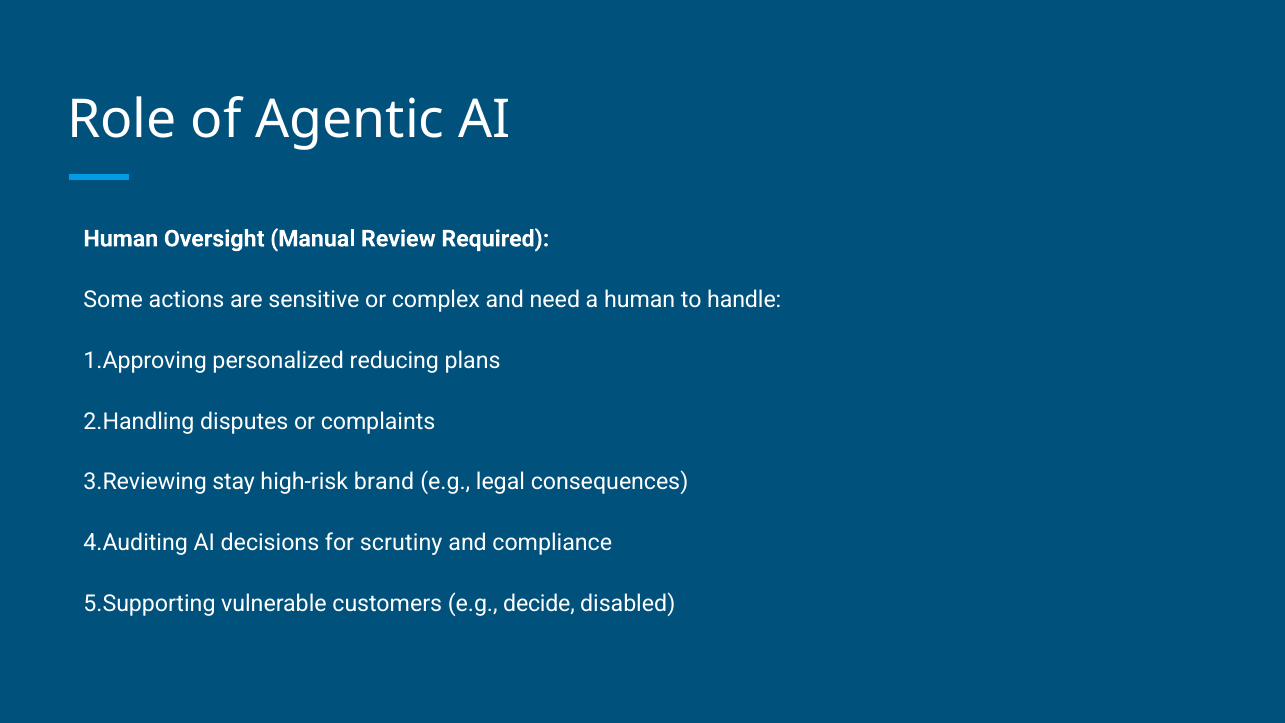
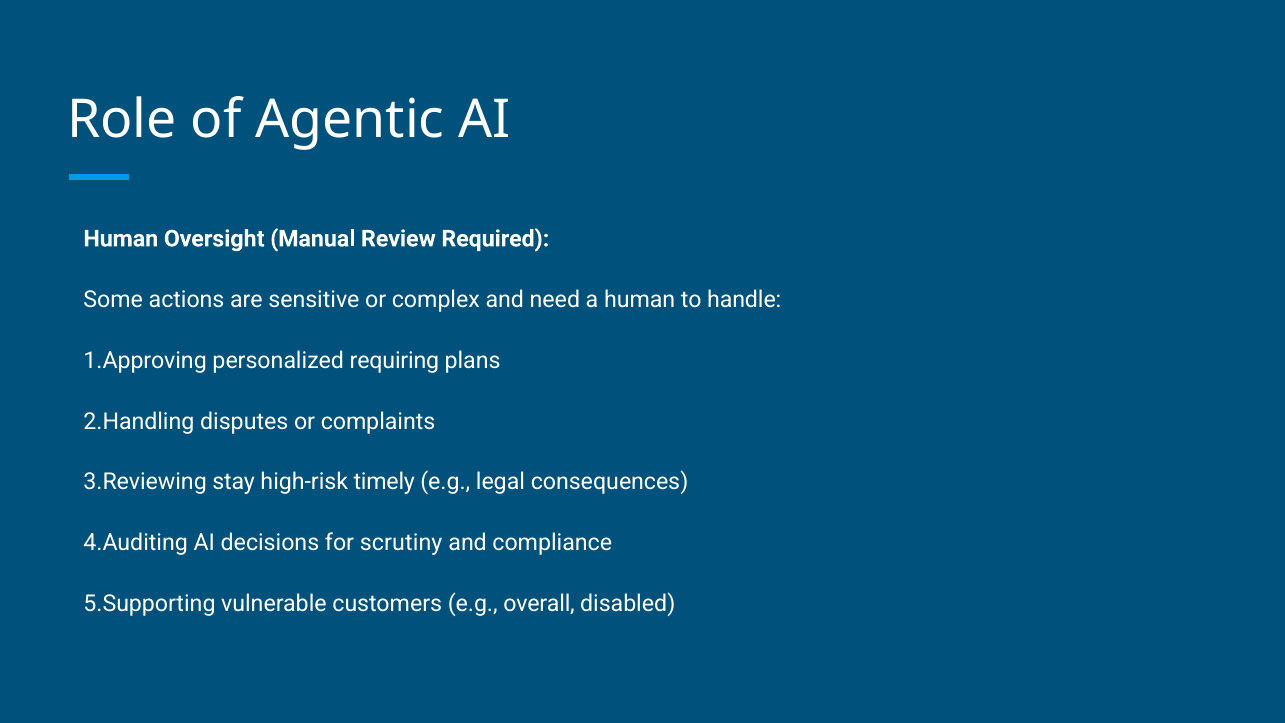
reducing: reducing -> requiring (394, 360)
brand: brand -> timely (384, 482)
decide: decide -> overall (539, 604)
